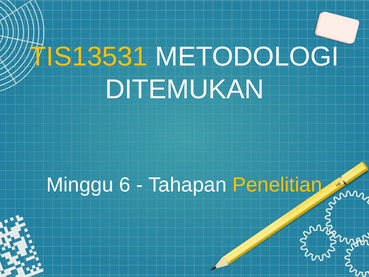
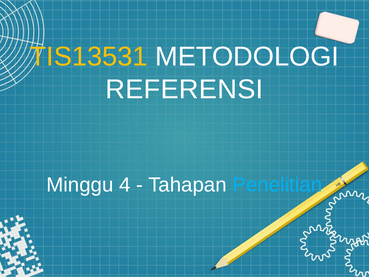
DITEMUKAN: DITEMUKAN -> REFERENSI (184, 89)
6: 6 -> 4 (125, 185)
Penelitian colour: yellow -> light blue (277, 185)
